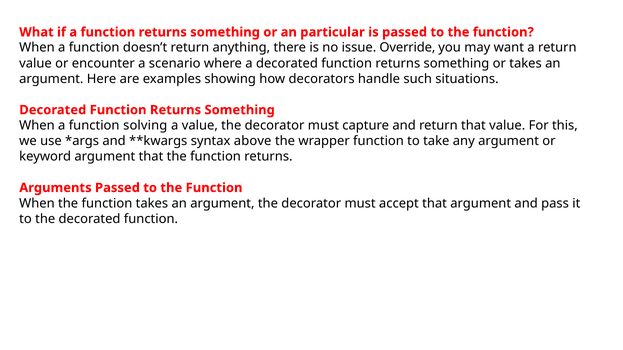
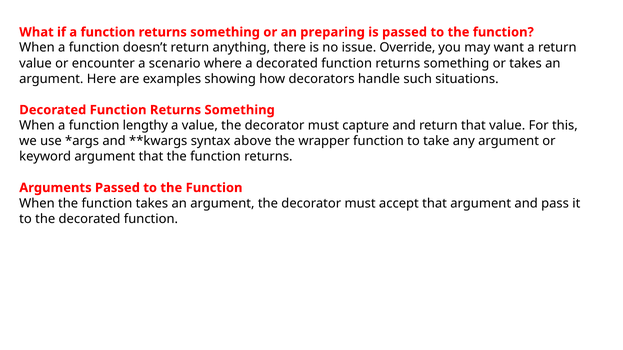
particular: particular -> preparing (333, 32)
solving: solving -> lengthy (145, 126)
